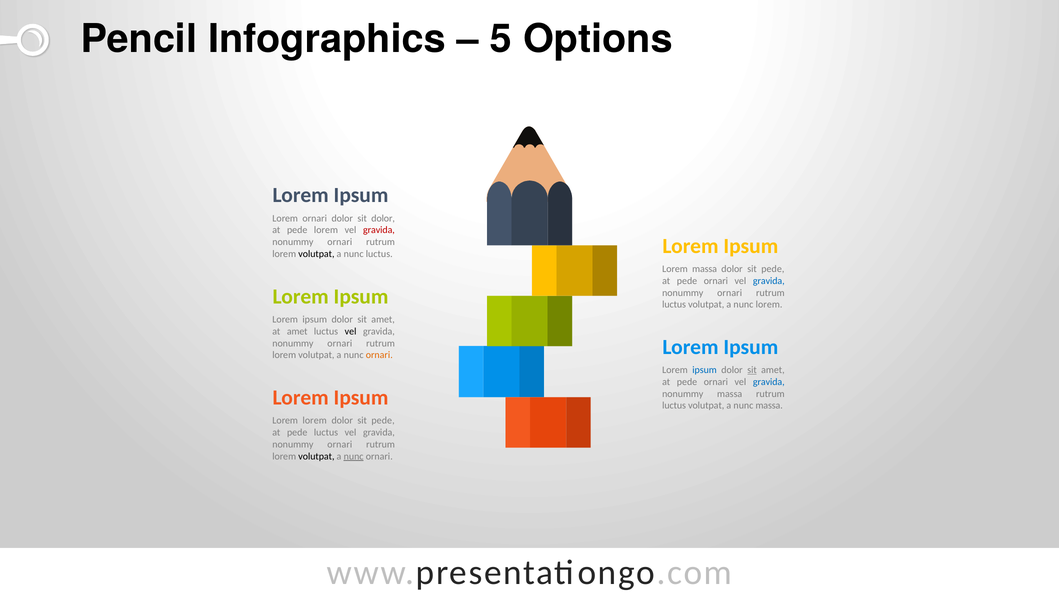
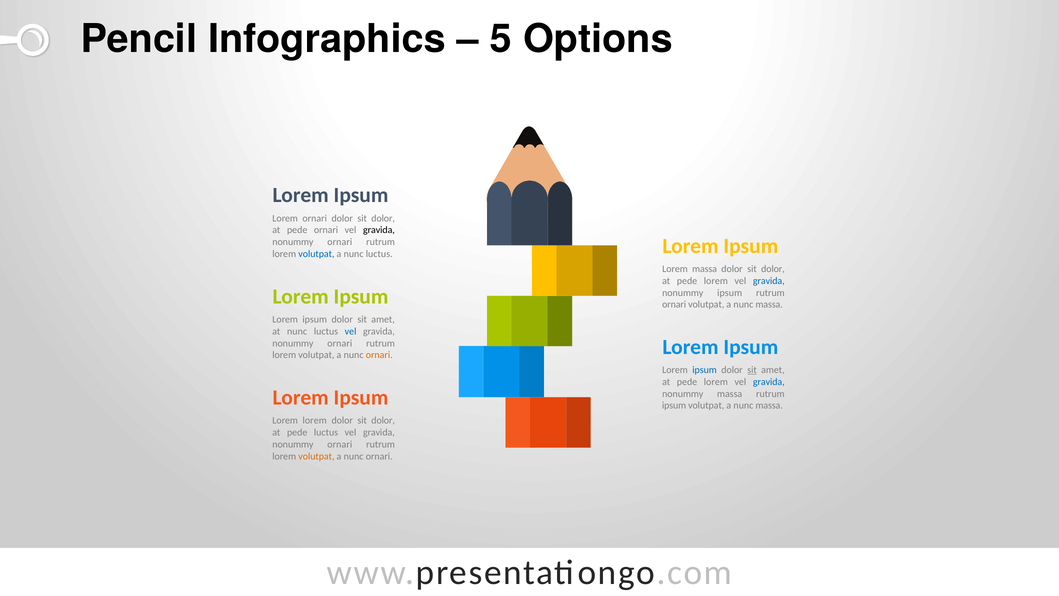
pede lorem: lorem -> ornari (326, 230)
gravida colour: red -> black (379, 230)
volutpat colour: black -> blue (316, 254)
pede: pede -> dolor (773, 269)
ornari: ornari -> lorem (716, 281)
ornari: ornari -> ipsum (730, 293)
luctus: luctus -> ornari (674, 305)
lorem: lorem -> massa (769, 305)
at amet: amet -> nunc (297, 331)
vel colour: black -> blue (351, 331)
ornari: ornari -> lorem (716, 382)
luctus: luctus -> ipsum (674, 405)
pede: pede -> dolor (383, 420)
volutpat colour: black -> orange (316, 456)
nunc underline: present -> none (354, 456)
